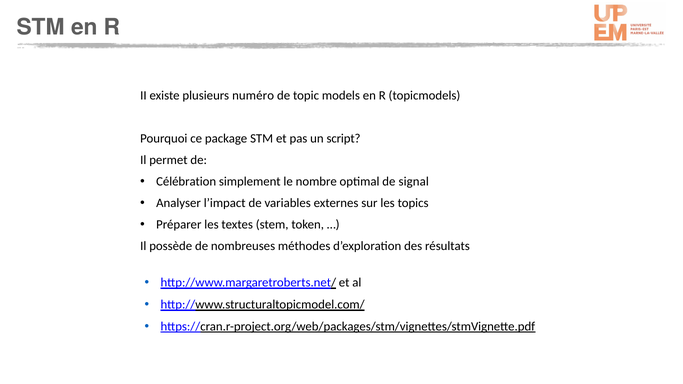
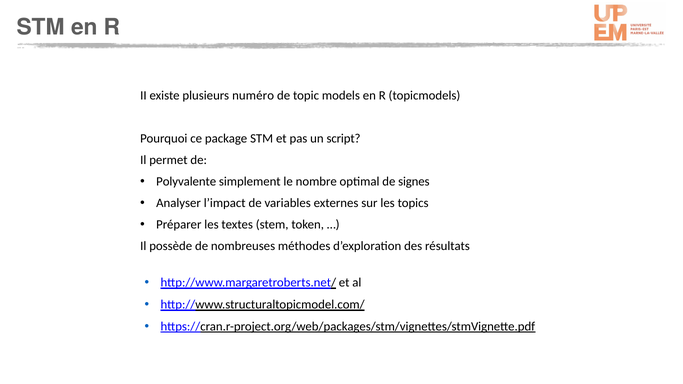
Célébration: Célébration -> Polyvalente (186, 182)
signal: signal -> signes (414, 182)
